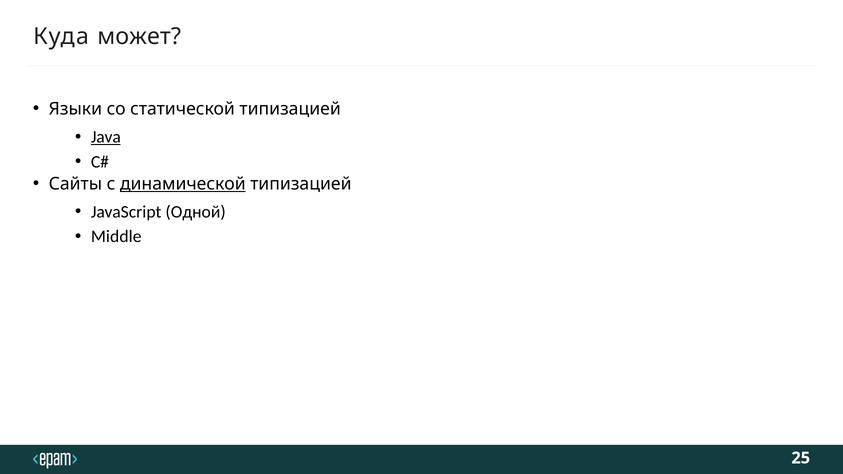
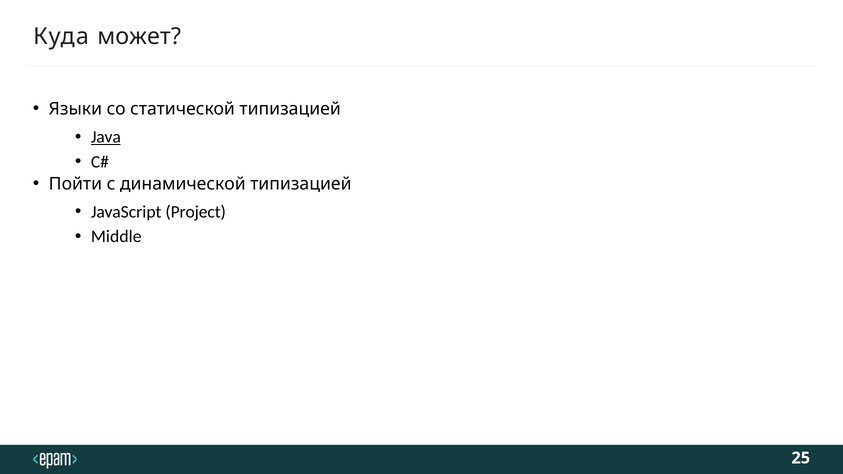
Сайты: Сайты -> Пойти (75, 184)
динамической underline: present -> none (183, 184)
Одной: Одной -> Project (196, 212)
